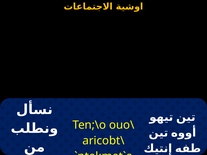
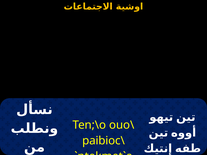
aricobt\: aricobt\ -> paibioc\ (104, 141)
